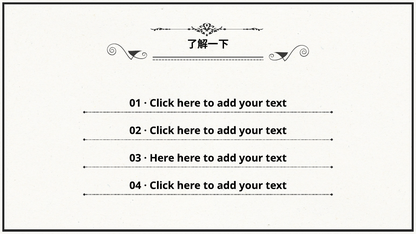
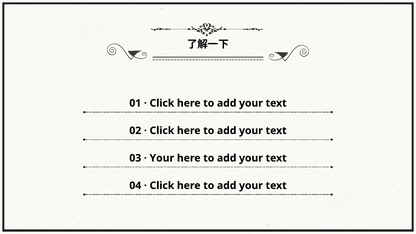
Here: Here -> Your (162, 158)
